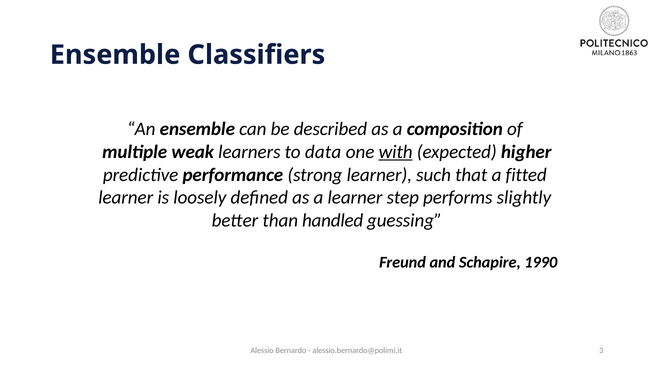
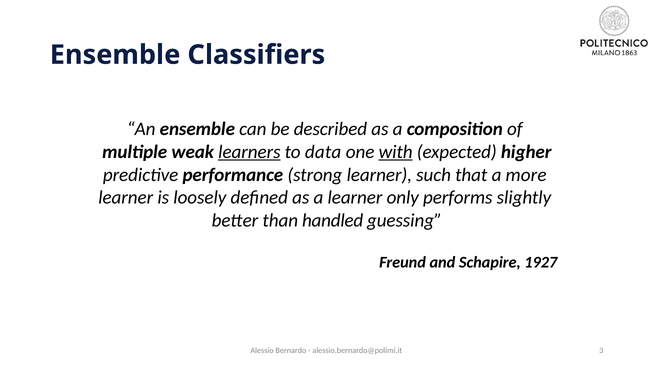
learners underline: none -> present (249, 152)
fitted: fitted -> more (526, 175)
step: step -> only (403, 198)
1990: 1990 -> 1927 (541, 263)
